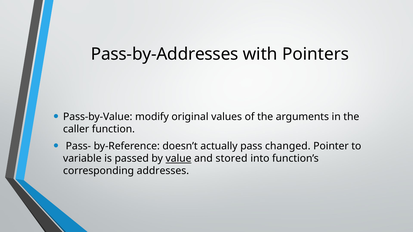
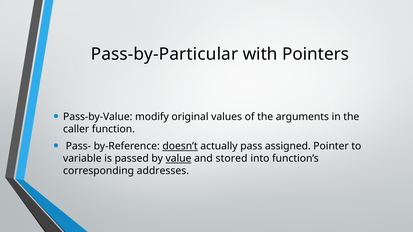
Pass-by-Addresses: Pass-by-Addresses -> Pass-by-Particular (164, 54)
doesn’t underline: none -> present (180, 146)
changed: changed -> assigned (288, 146)
